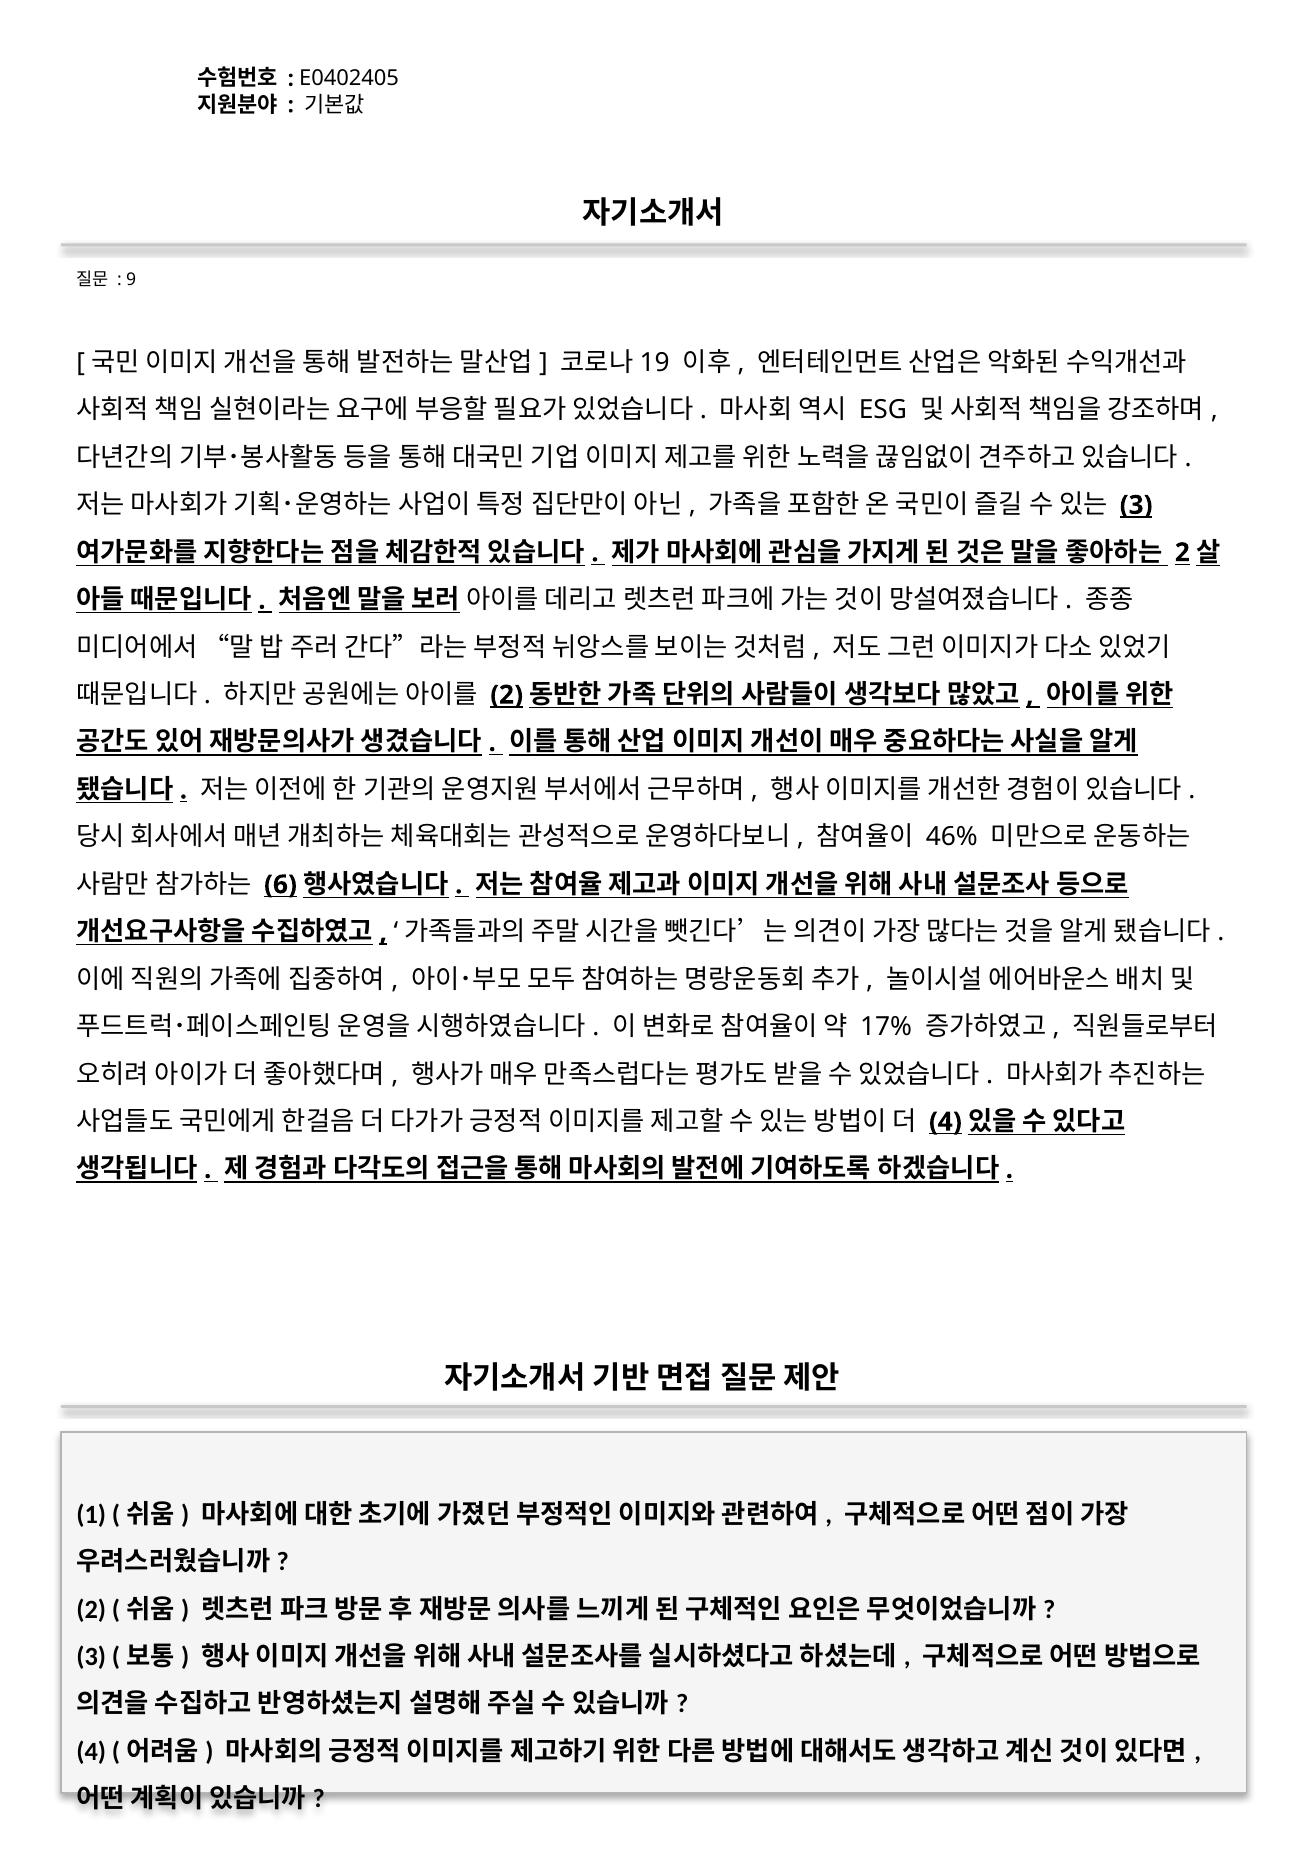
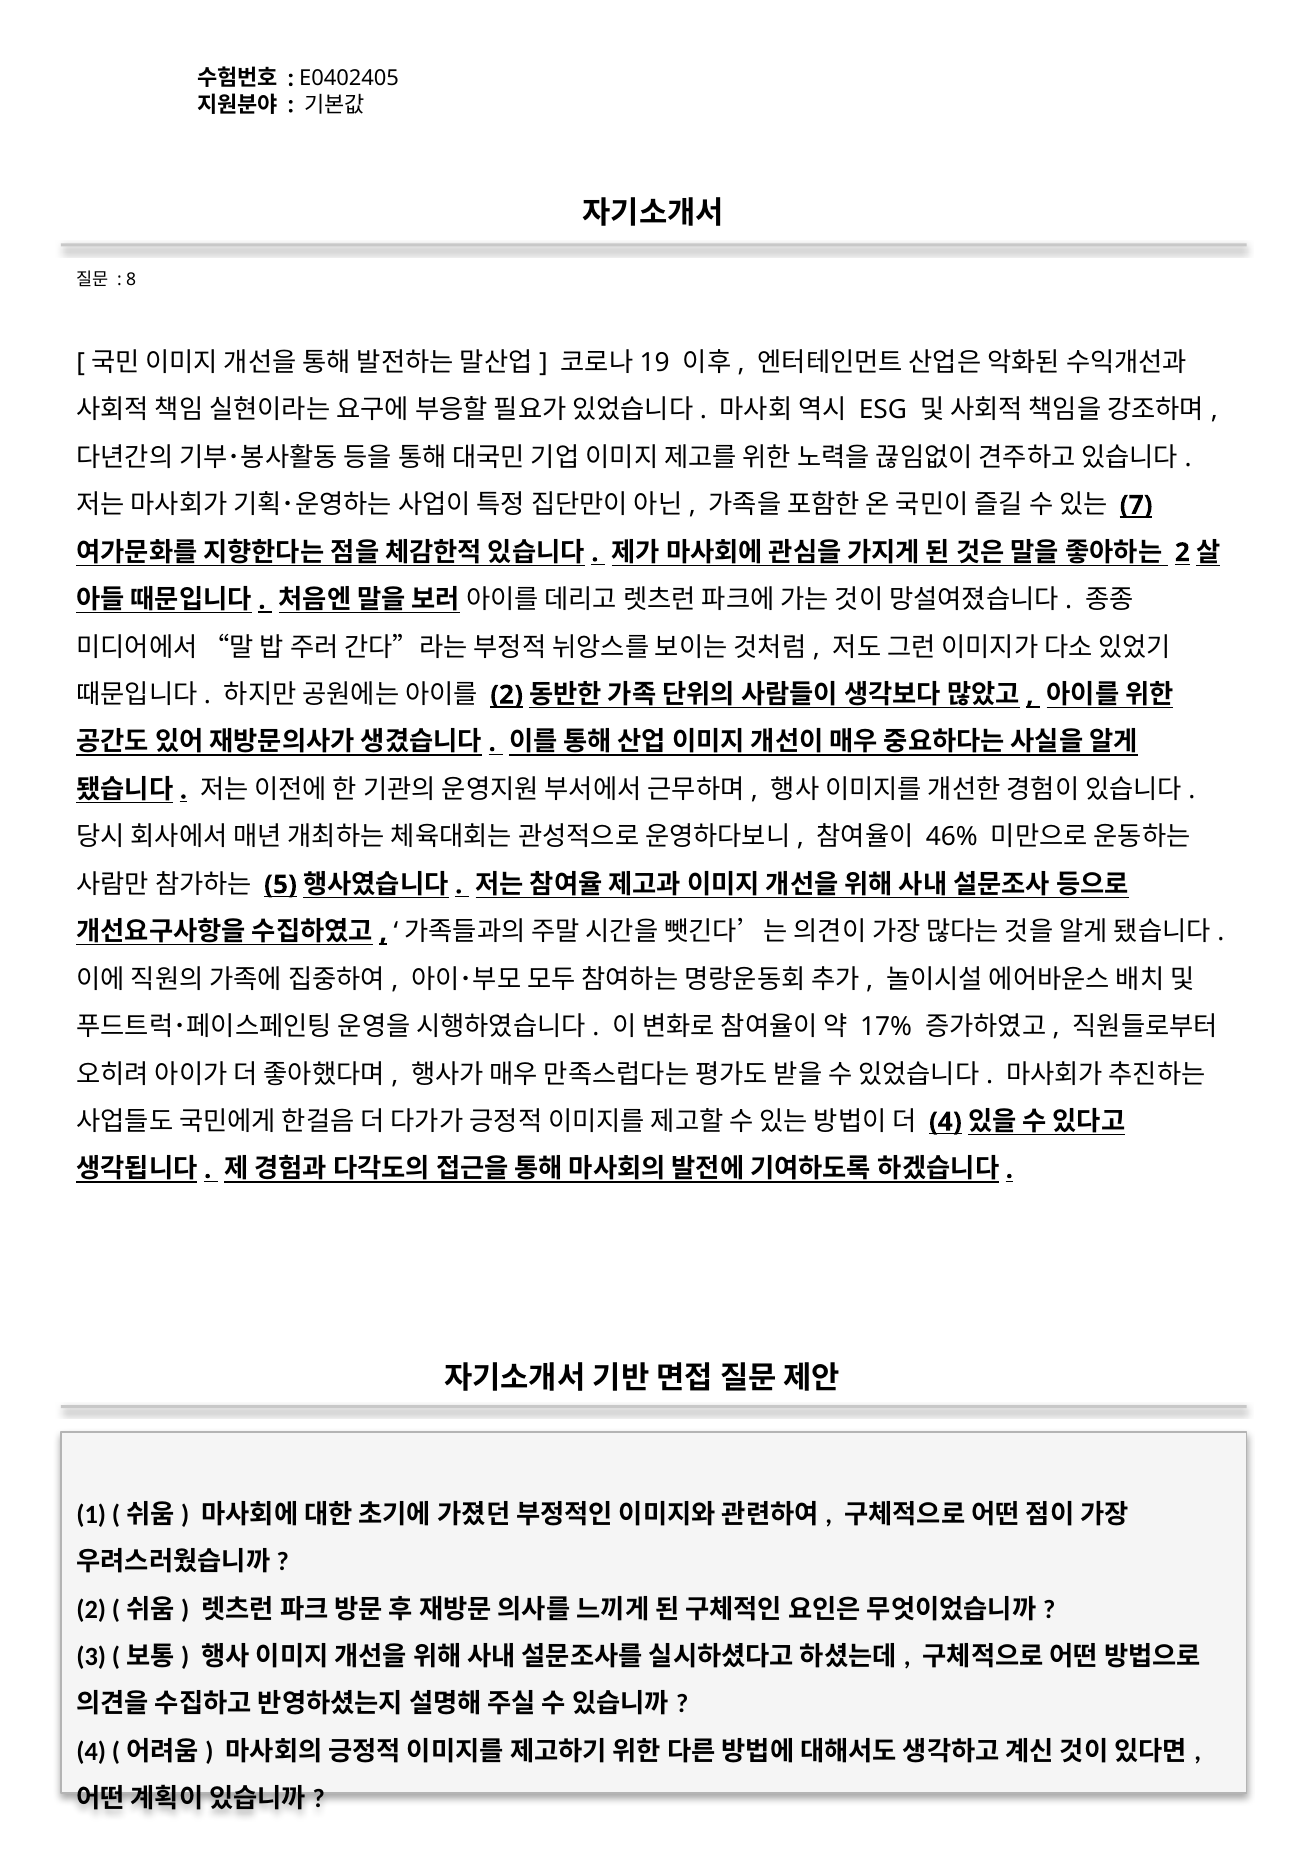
9: 9 -> 8 (131, 279)
3: 3 -> 7 (1136, 505)
6: 6 -> 5 (281, 884)
